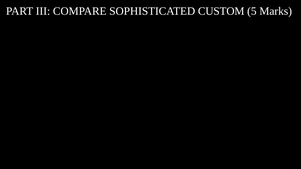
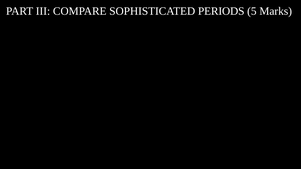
CUSTOM: CUSTOM -> PERIODS (221, 11)
